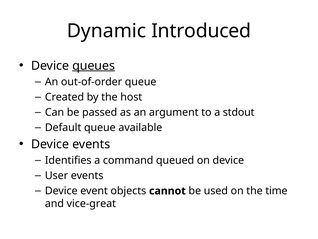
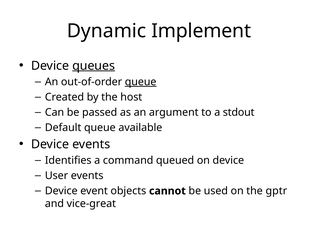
Introduced: Introduced -> Implement (201, 31)
queue underline: none -> present (141, 82)
time: time -> gptr (276, 191)
